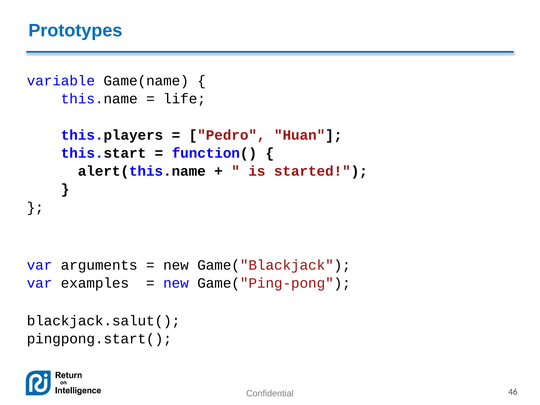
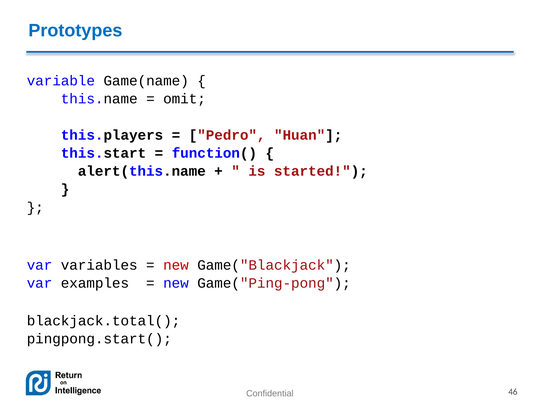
life: life -> omit (185, 99)
arguments: arguments -> variables (99, 265)
new colour: black -> red (176, 265)
blackjack.salut(: blackjack.salut( -> blackjack.total( (104, 321)
